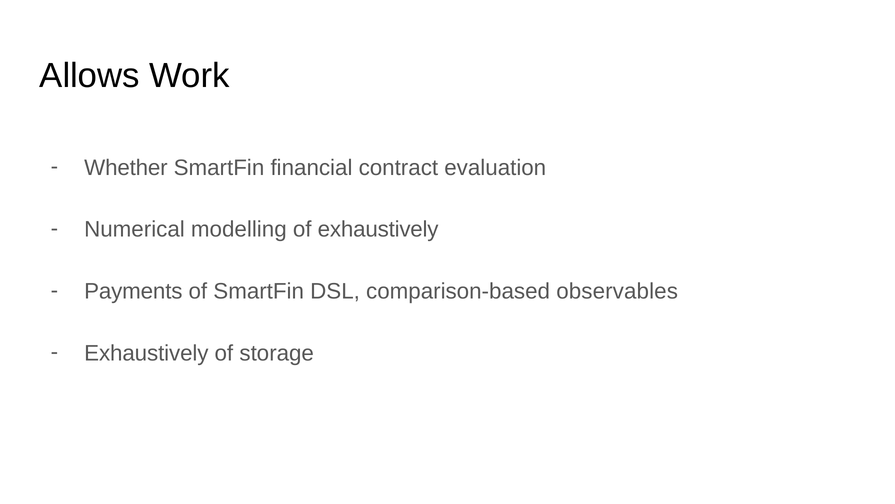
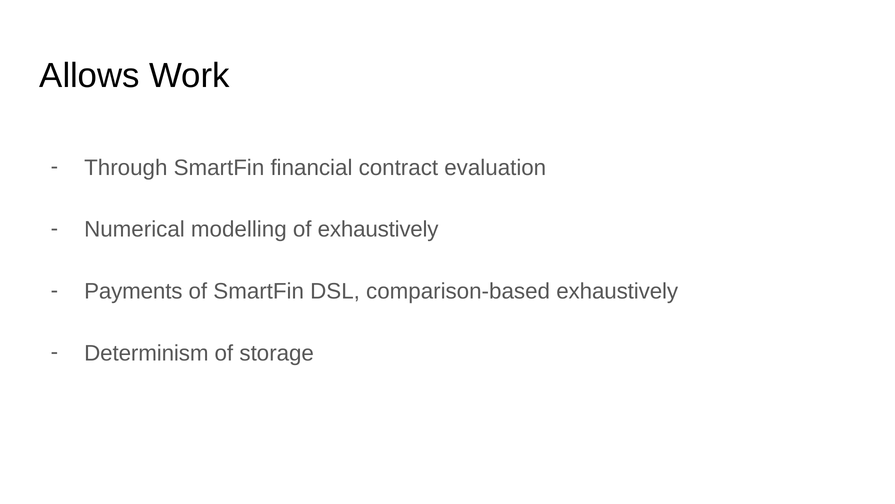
Whether: Whether -> Through (126, 168)
comparison-based observables: observables -> exhaustively (617, 291)
Exhaustively: Exhaustively -> Determinism (146, 353)
